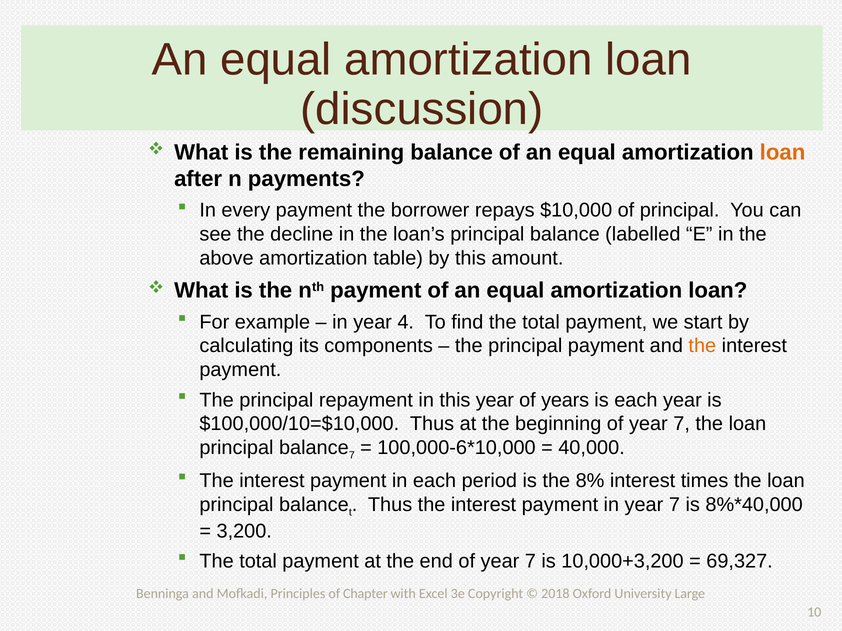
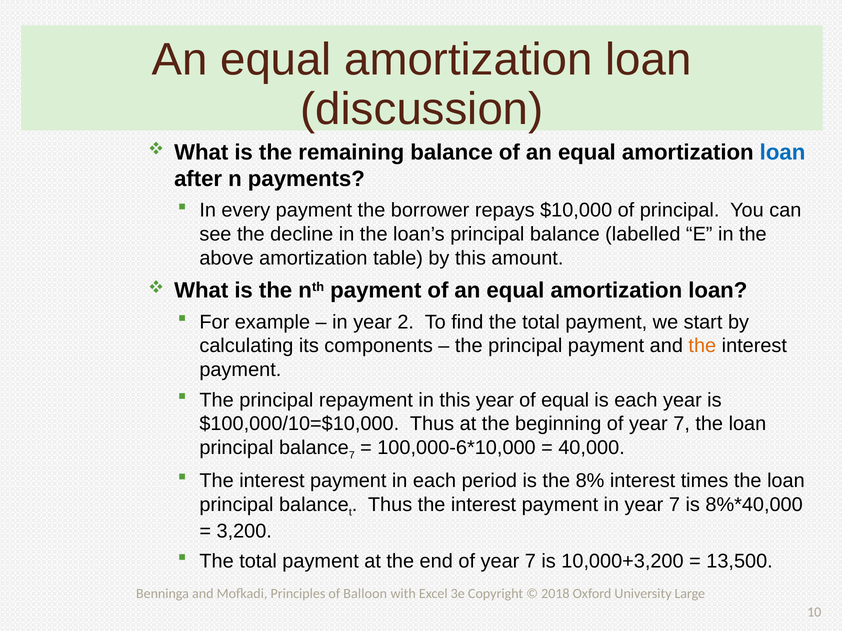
loan colour: orange -> blue (783, 152)
4: 4 -> 2 (406, 322)
of years: years -> equal (565, 400)
69,327: 69,327 -> 13,500 (740, 562)
Chapter: Chapter -> Balloon (365, 594)
